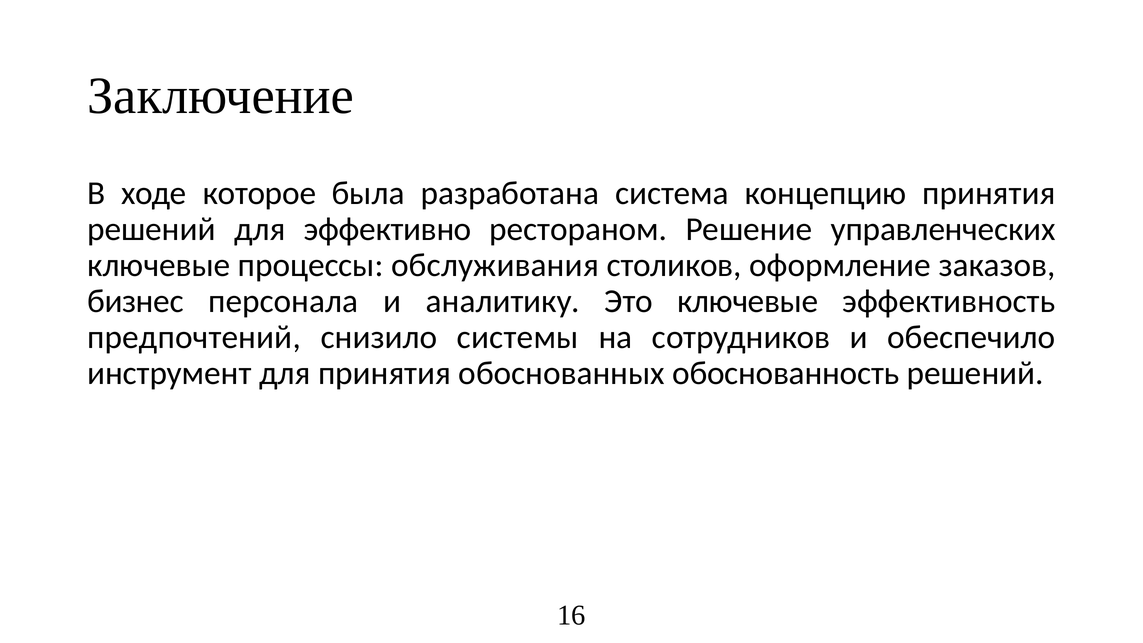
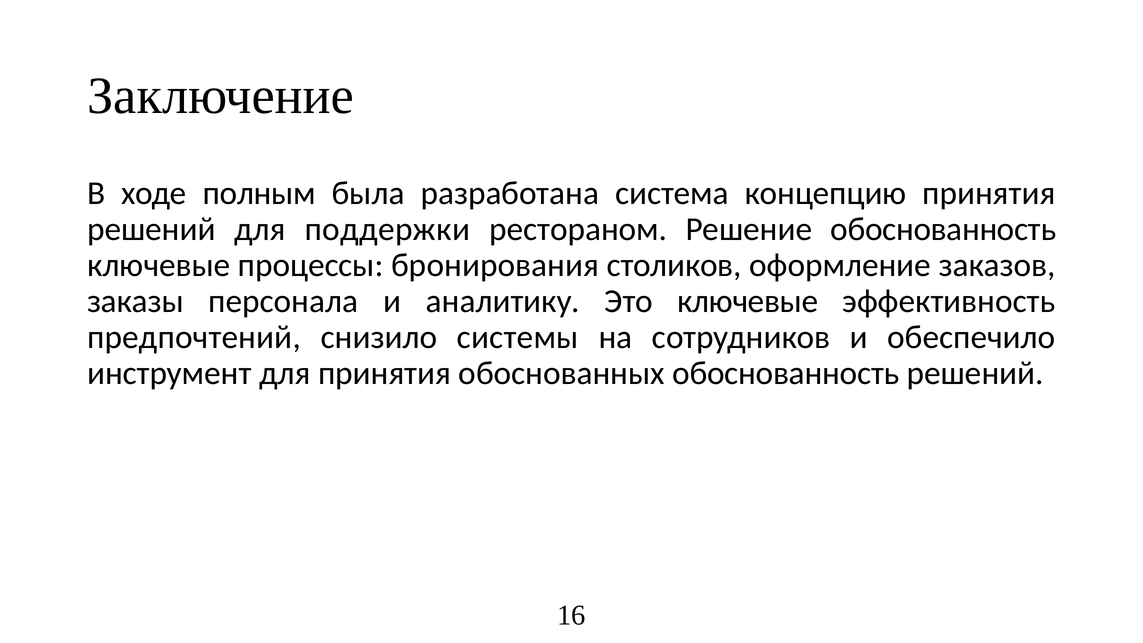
которое: которое -> полным (259, 193)
эффективно: эффективно -> поддержки (387, 229)
Решение управленческих: управленческих -> обоснованность (943, 229)
обслуживания: обслуживания -> бронирования (495, 265)
бизнес: бизнес -> заказы (135, 301)
